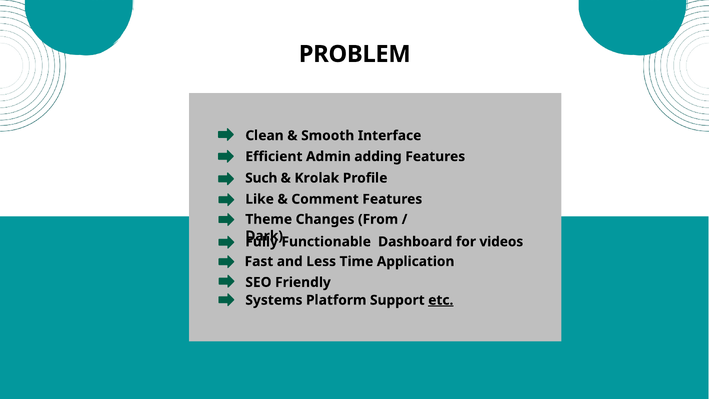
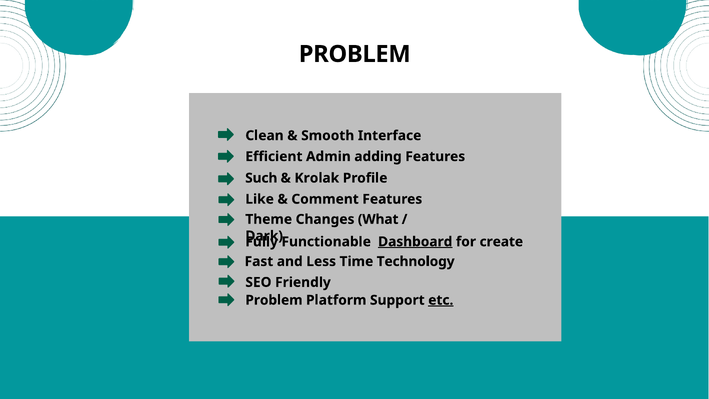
From: From -> What (378, 219)
Dashboard underline: none -> present (415, 242)
videos: videos -> create (501, 242)
Application: Application -> Technology (416, 261)
Systems: Systems -> Problem (274, 300)
